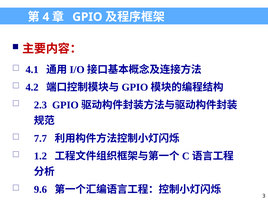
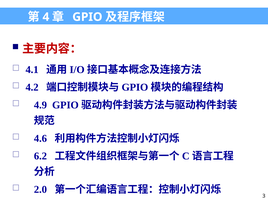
2.3: 2.3 -> 4.9 (40, 105)
7.7: 7.7 -> 4.6 (40, 138)
1.2: 1.2 -> 6.2 (40, 156)
9.6: 9.6 -> 2.0 (40, 189)
